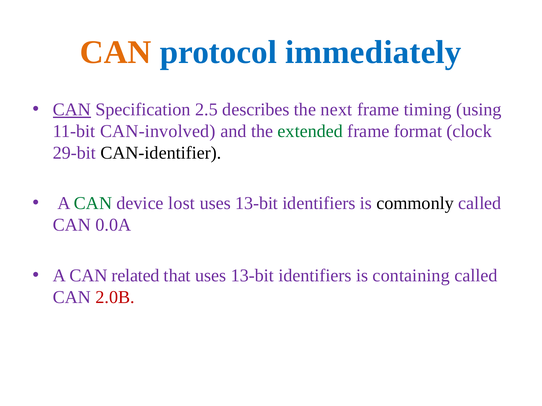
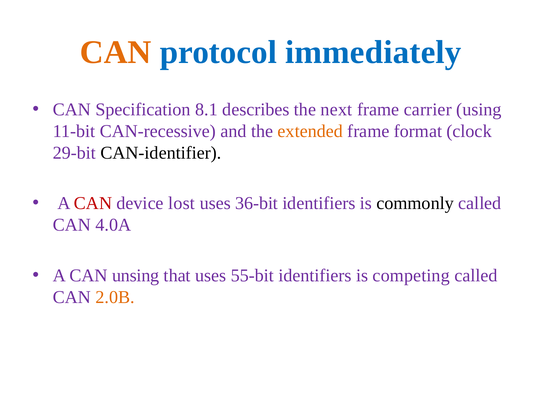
CAN underline: present -> none (72, 110)
2.5: 2.5 -> 8.1 (206, 110)
timing: timing -> carrier (428, 110)
CAN-involved: CAN-involved -> CAN-recessive (158, 131)
extended colour: green -> orange (310, 131)
CAN colour: green -> red (93, 204)
13-bit: 13-bit -> 36-bit (257, 204)
0.0A: 0.0A -> 4.0A (113, 225)
related: related -> unsing (136, 276)
that uses 13-bit: 13-bit -> 55-bit (252, 276)
containing: containing -> competing (411, 276)
2.0B colour: red -> orange (115, 298)
